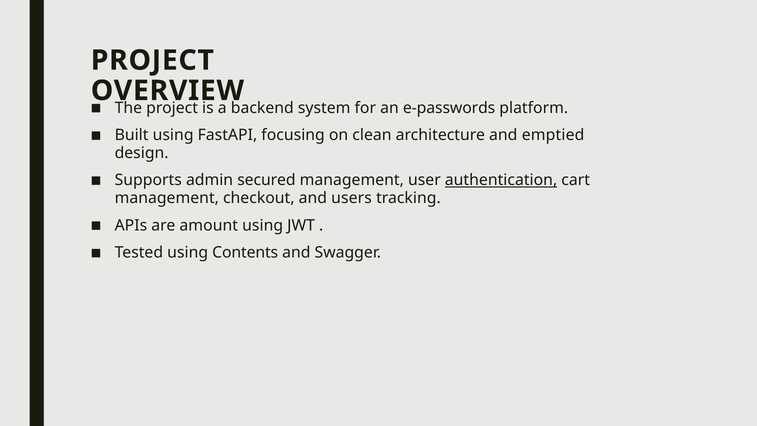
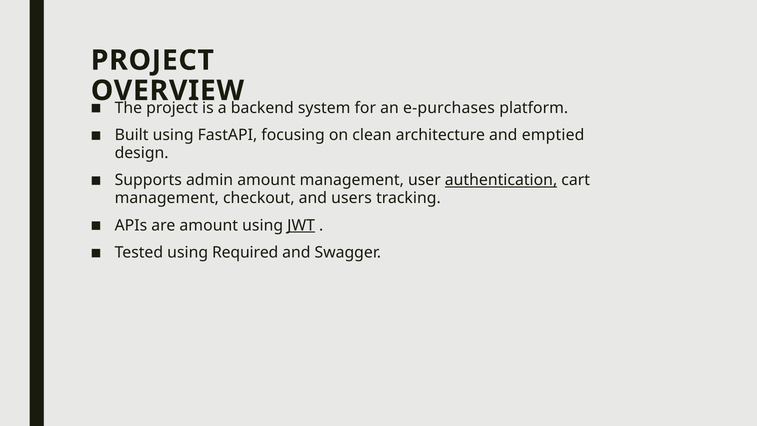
e-passwords: e-passwords -> e-purchases (449, 108)
admin secured: secured -> amount (266, 180)
JWT underline: none -> present (301, 225)
Contents: Contents -> Required (245, 252)
